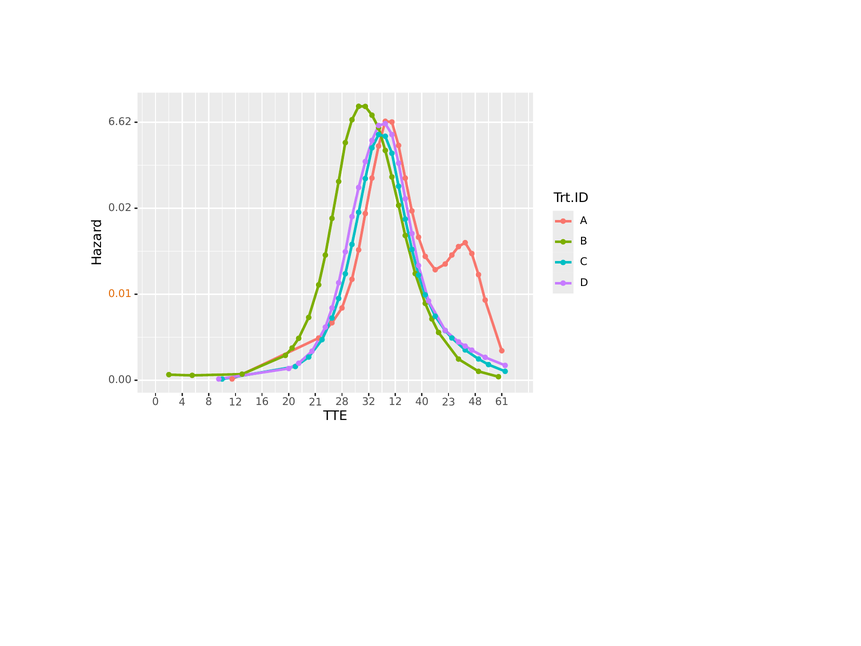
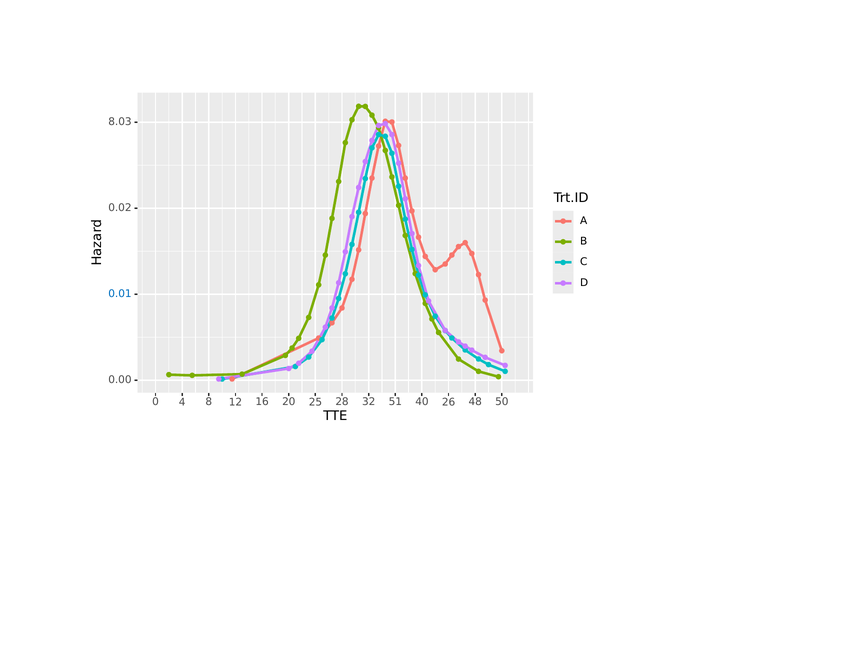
6.62: 6.62 -> 8.03 (120, 122)
0.01 colour: orange -> blue (120, 294)
21: 21 -> 25 (315, 402)
32 12: 12 -> 51 (395, 402)
23: 23 -> 26 (449, 402)
61: 61 -> 50 (502, 402)
